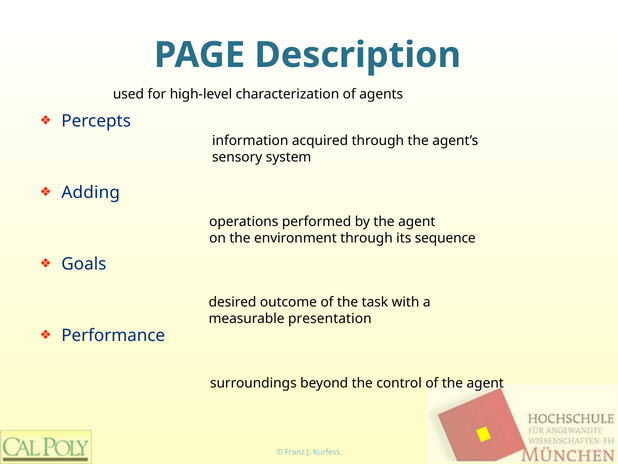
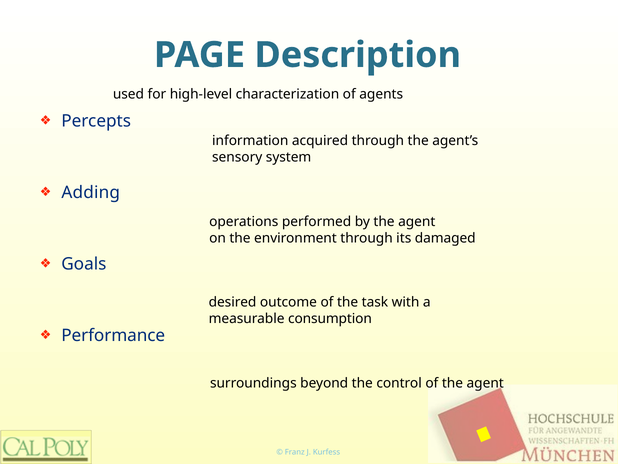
sequence: sequence -> damaged (445, 238)
presentation: presentation -> consumption (330, 318)
